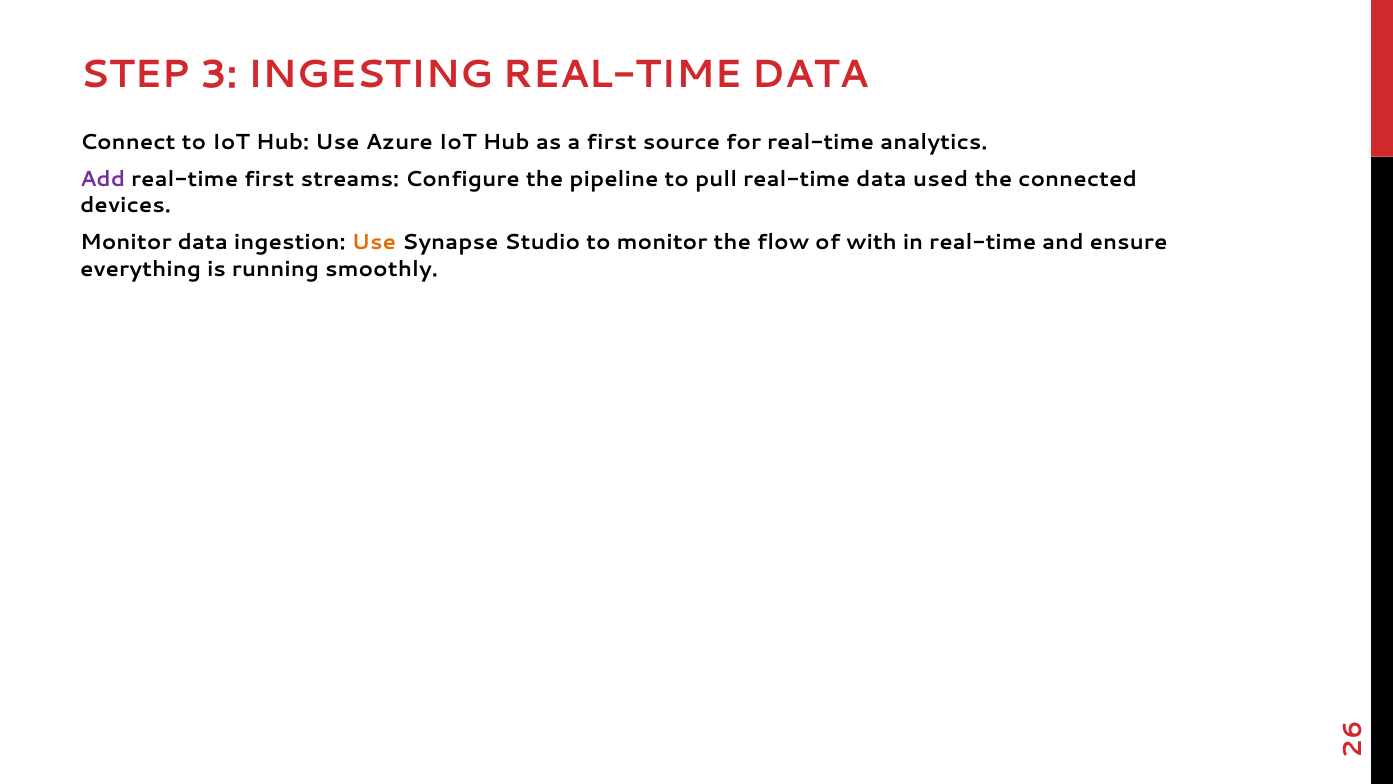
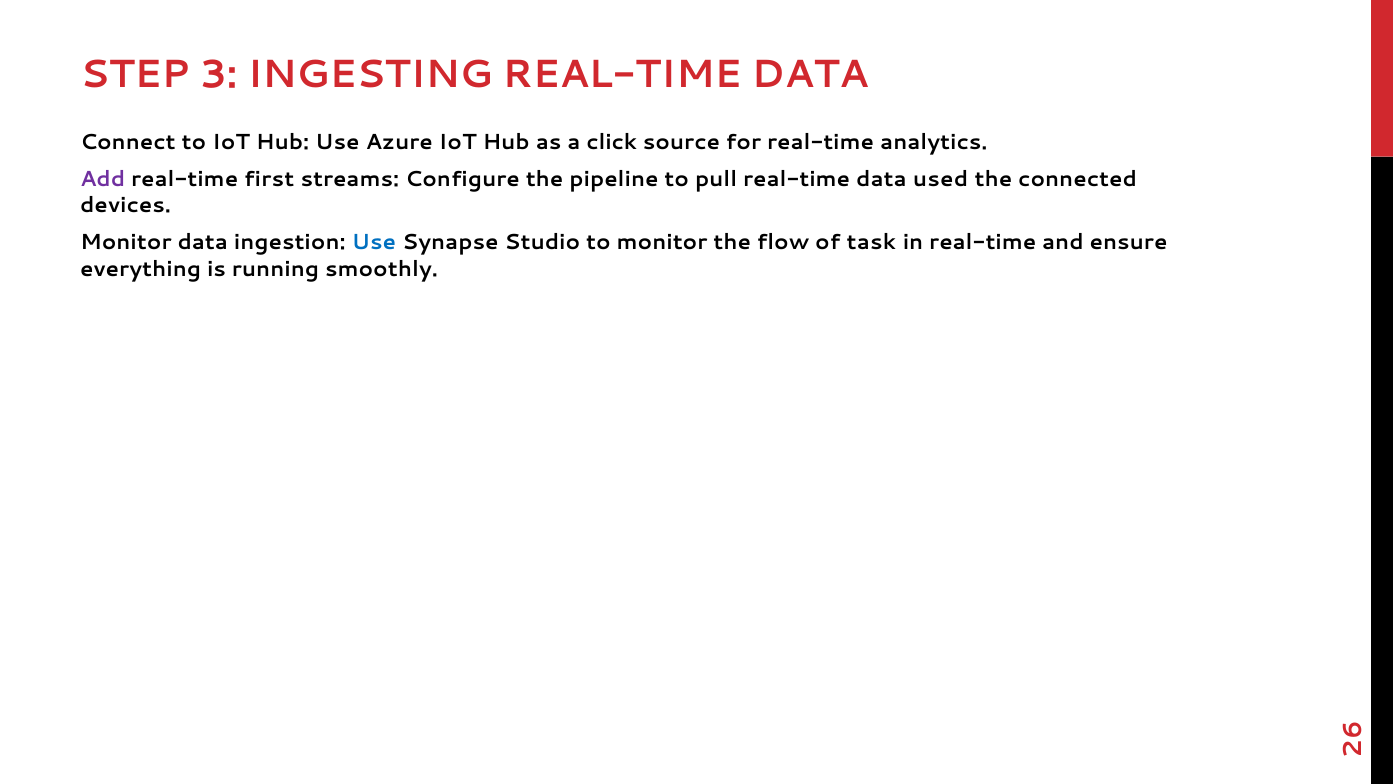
a first: first -> click (612, 142)
Use colour: orange -> blue (374, 243)
with: with -> task (871, 243)
